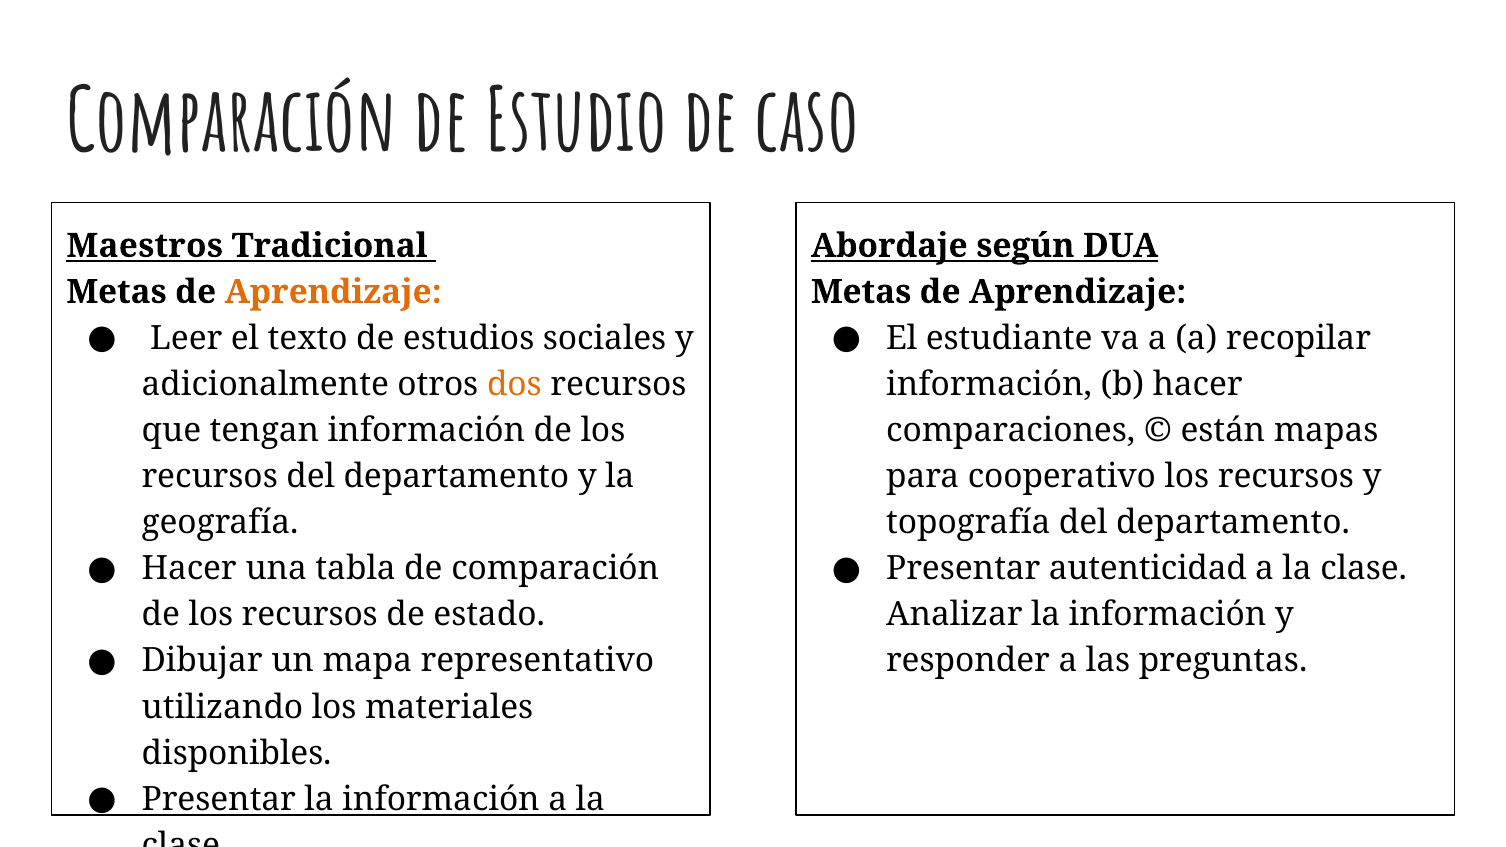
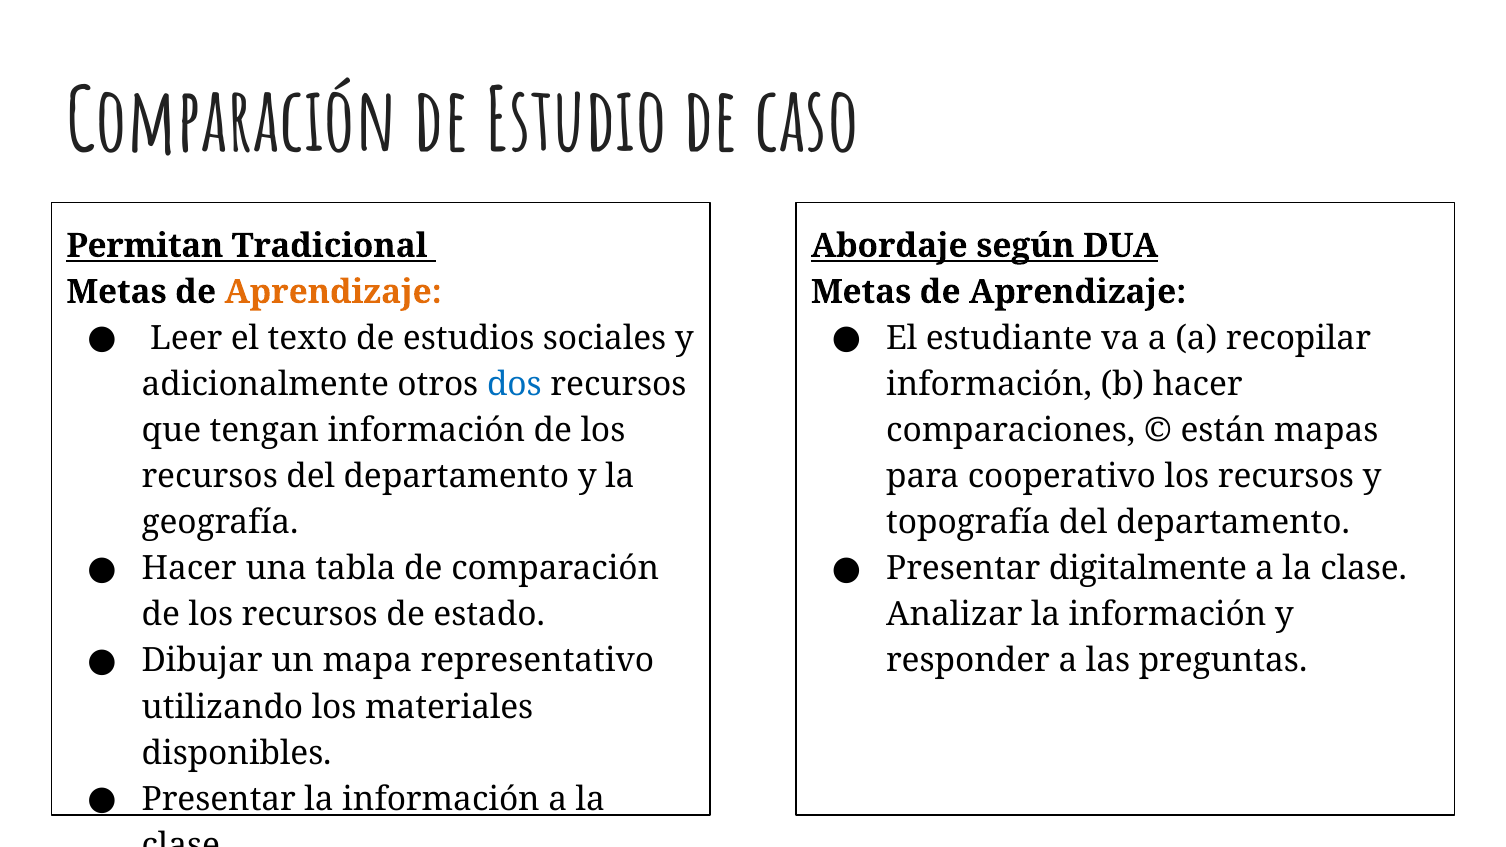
Maestros: Maestros -> Permitan (145, 246)
dos colour: orange -> blue (514, 384)
autenticidad: autenticidad -> digitalmente (1148, 569)
